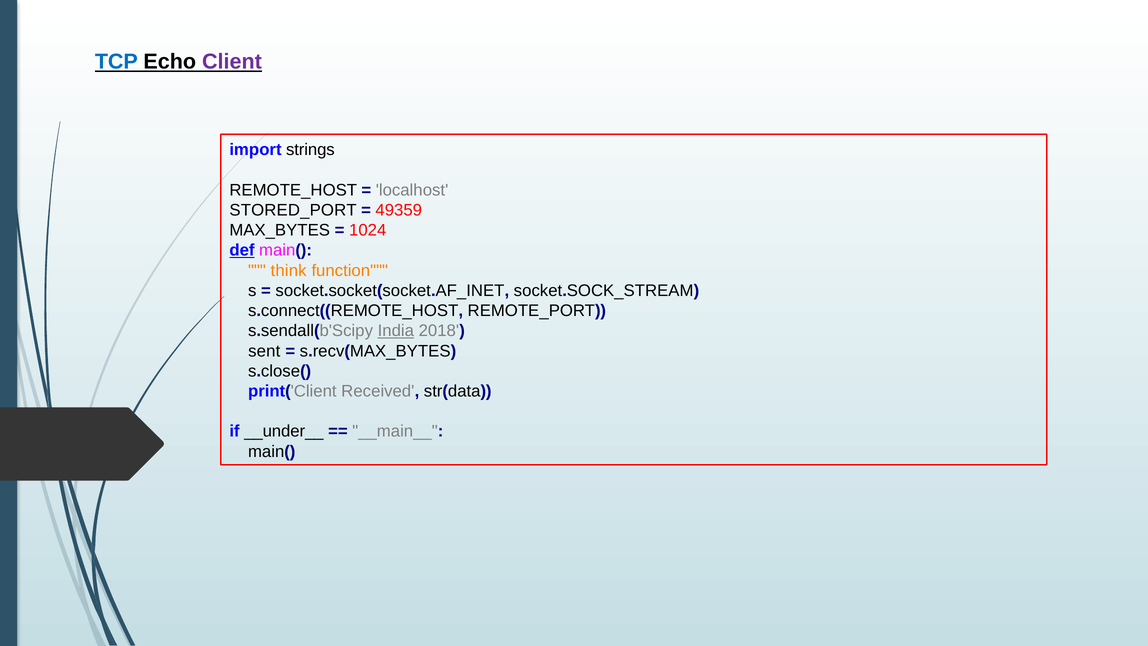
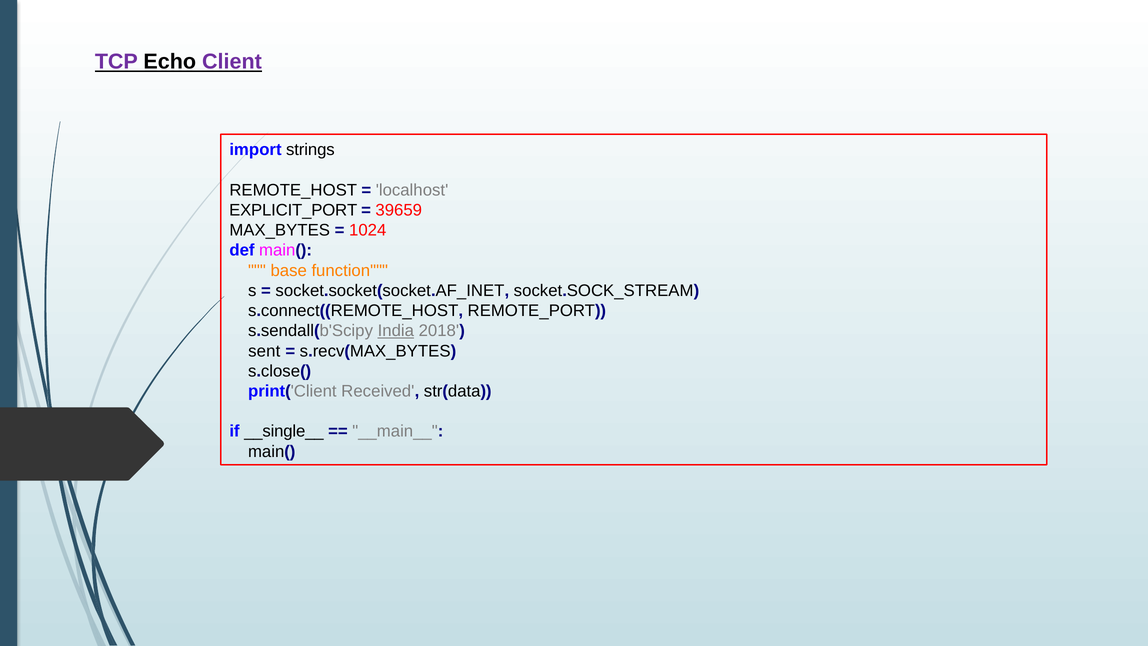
TCP colour: blue -> purple (116, 62)
STORED_PORT: STORED_PORT -> EXPLICIT_PORT (293, 210)
49359: 49359 -> 39659 (399, 210)
def underline: present -> none (242, 250)
think: think -> base (289, 270)
__under__: __under__ -> __single__ (284, 431)
